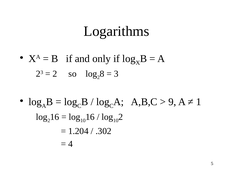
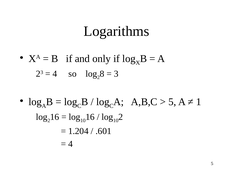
2: 2 -> 4 (55, 74)
9: 9 -> 5 (172, 102)
.302: .302 -> .601 (103, 131)
